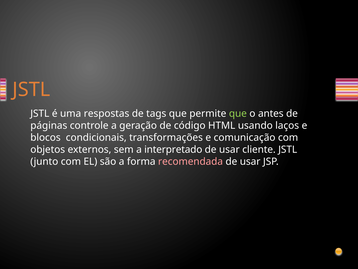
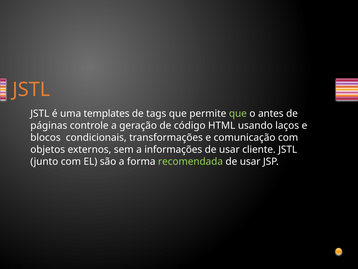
respostas: respostas -> templates (107, 113)
interpretado: interpretado -> informações (173, 149)
recomendada colour: pink -> light green (190, 161)
